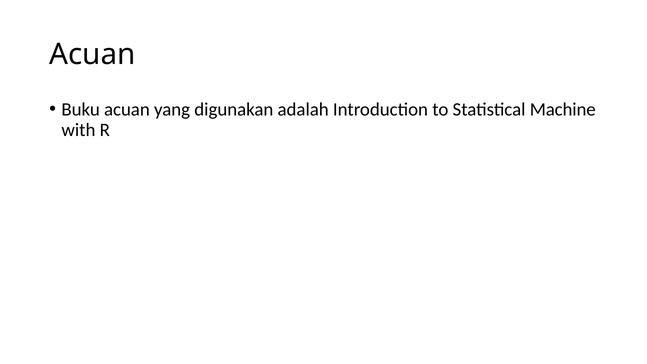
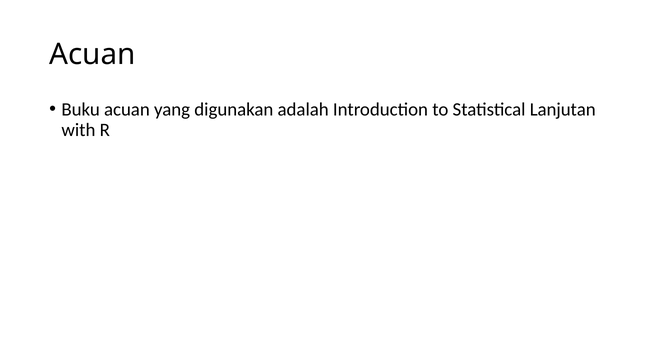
Machine: Machine -> Lanjutan (563, 109)
